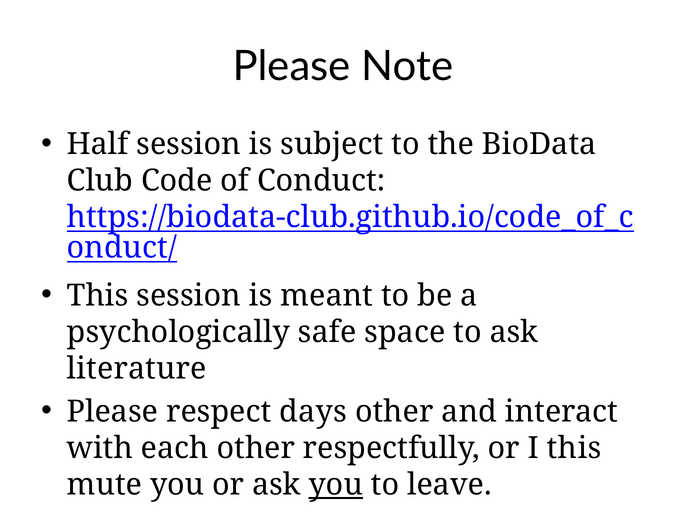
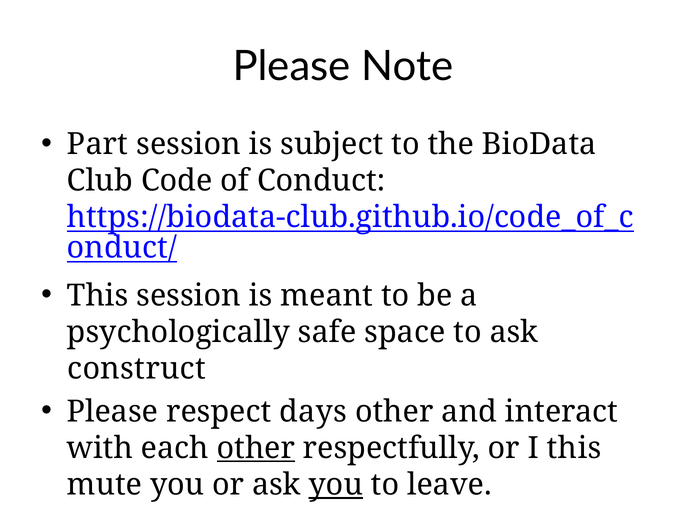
Half: Half -> Part (98, 144)
literature: literature -> construct (137, 368)
other underline: none -> present (256, 448)
